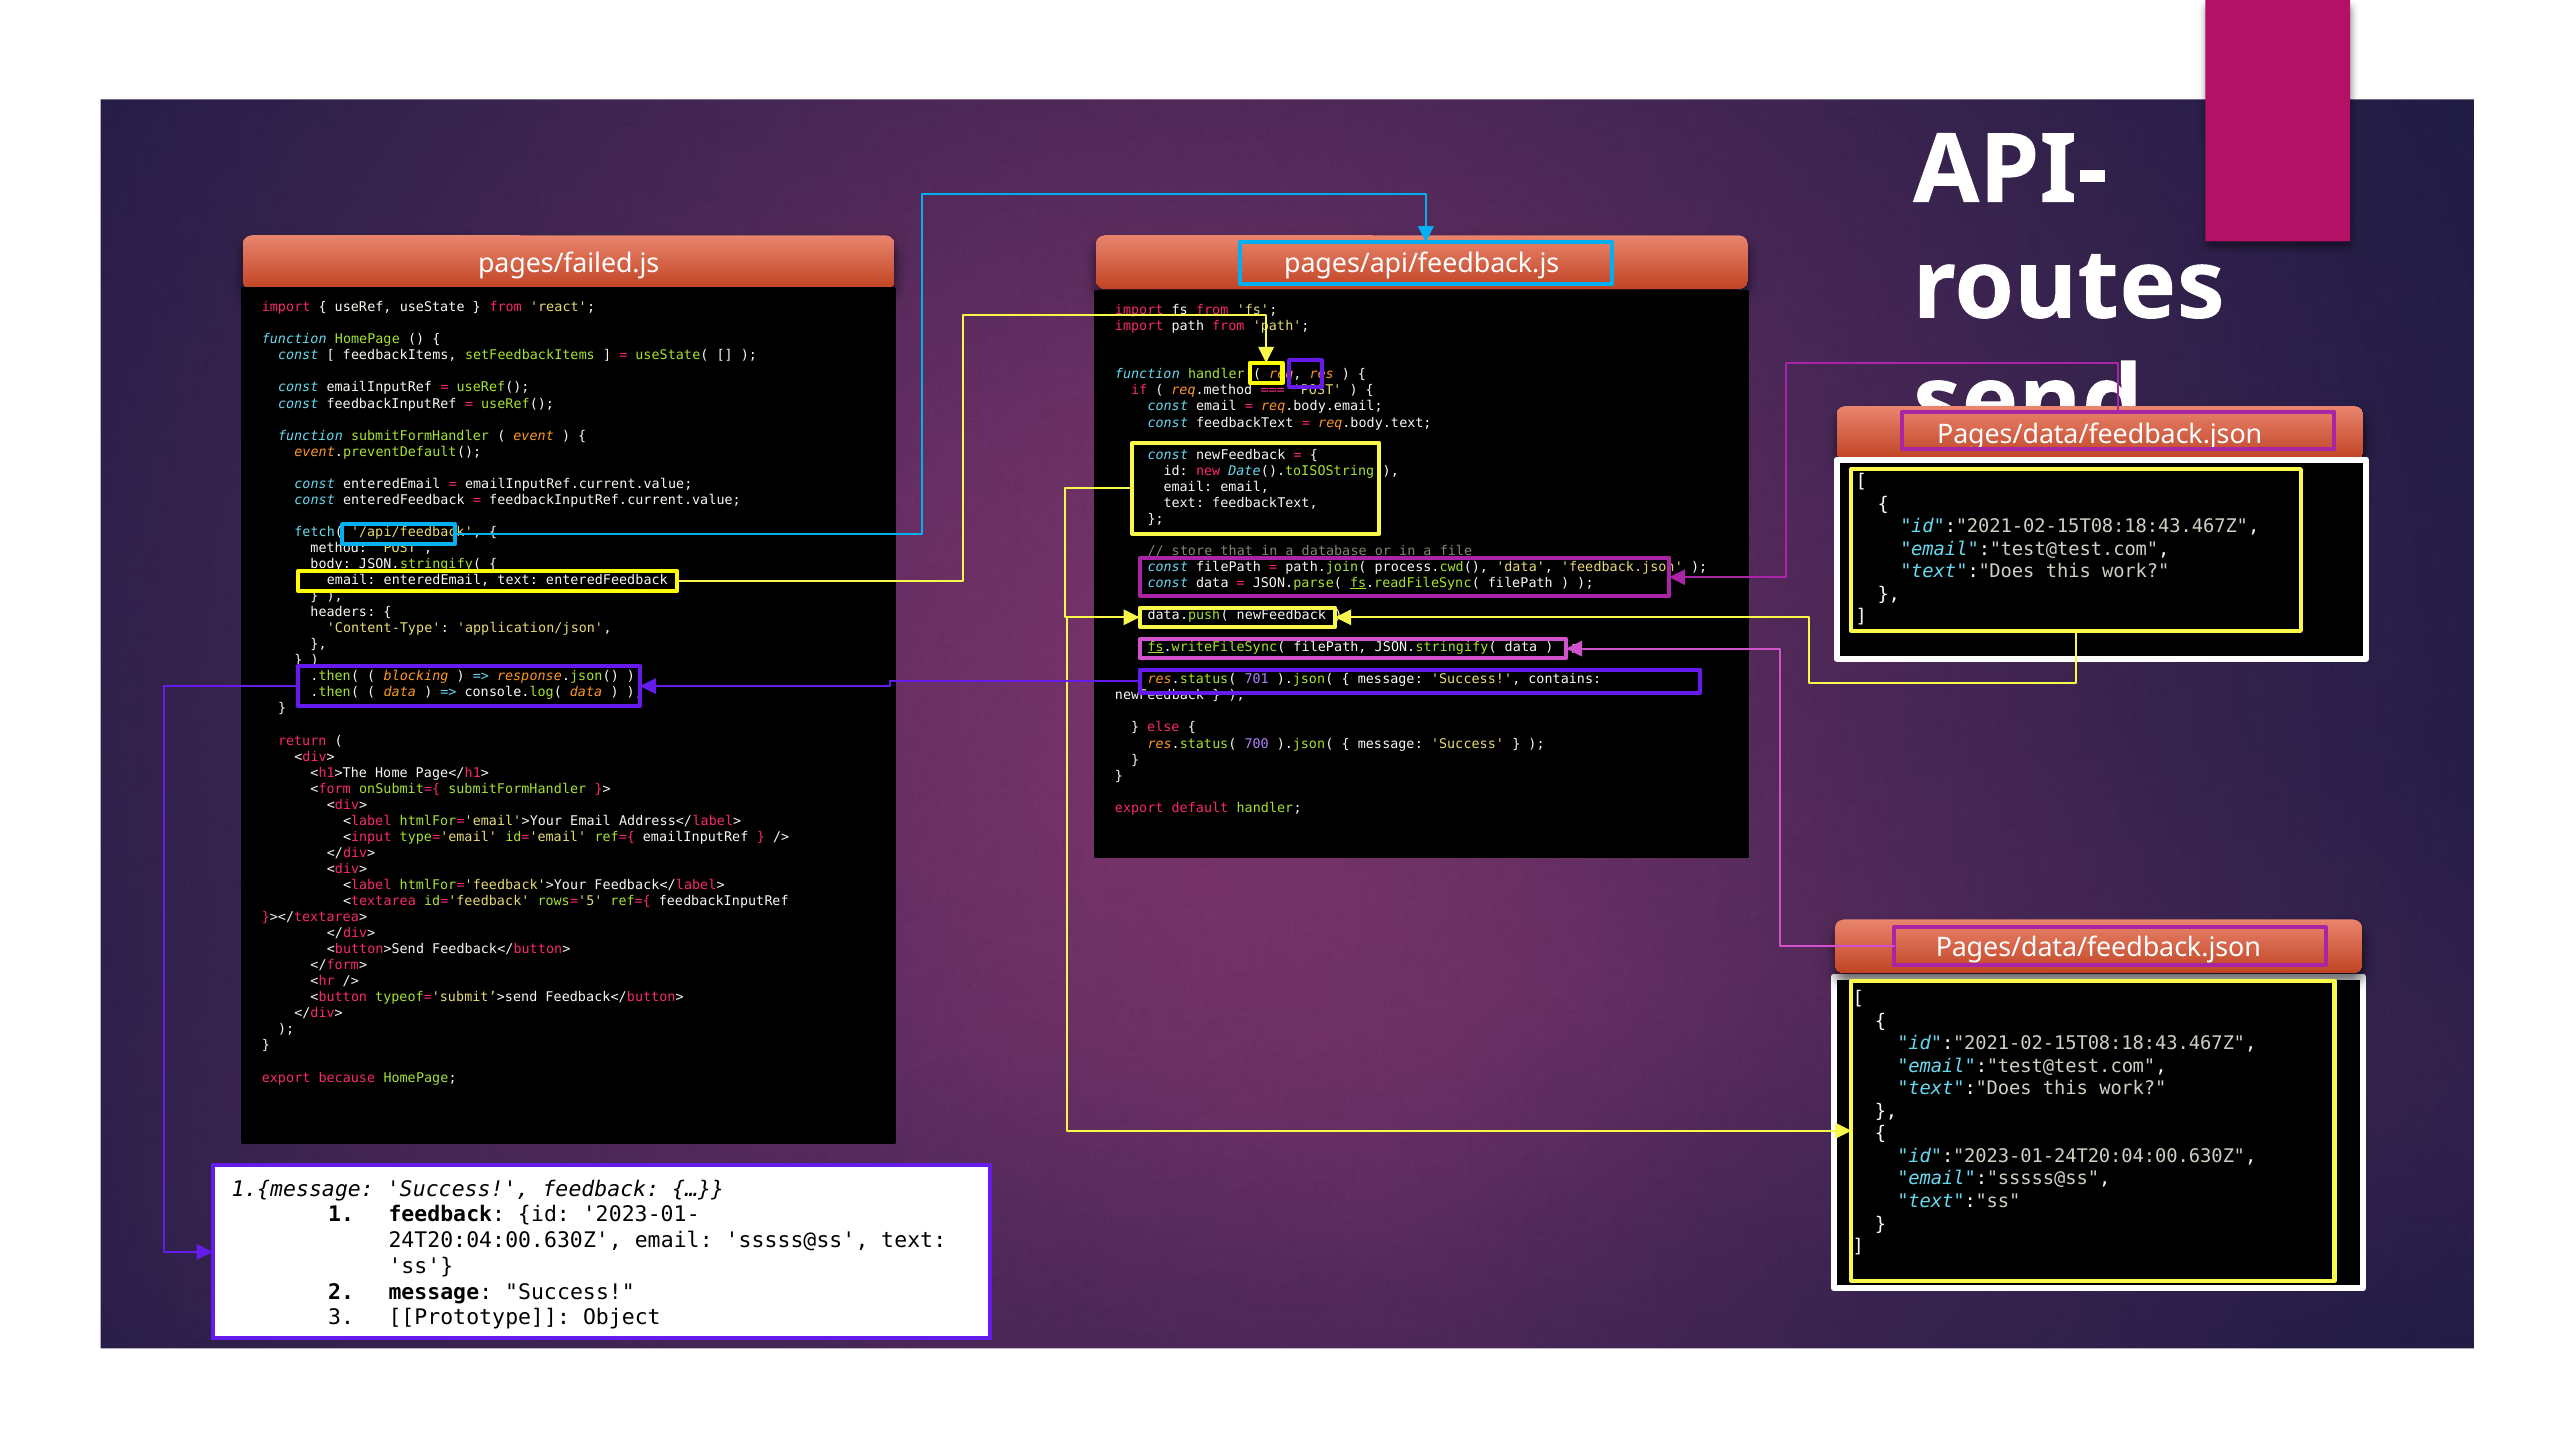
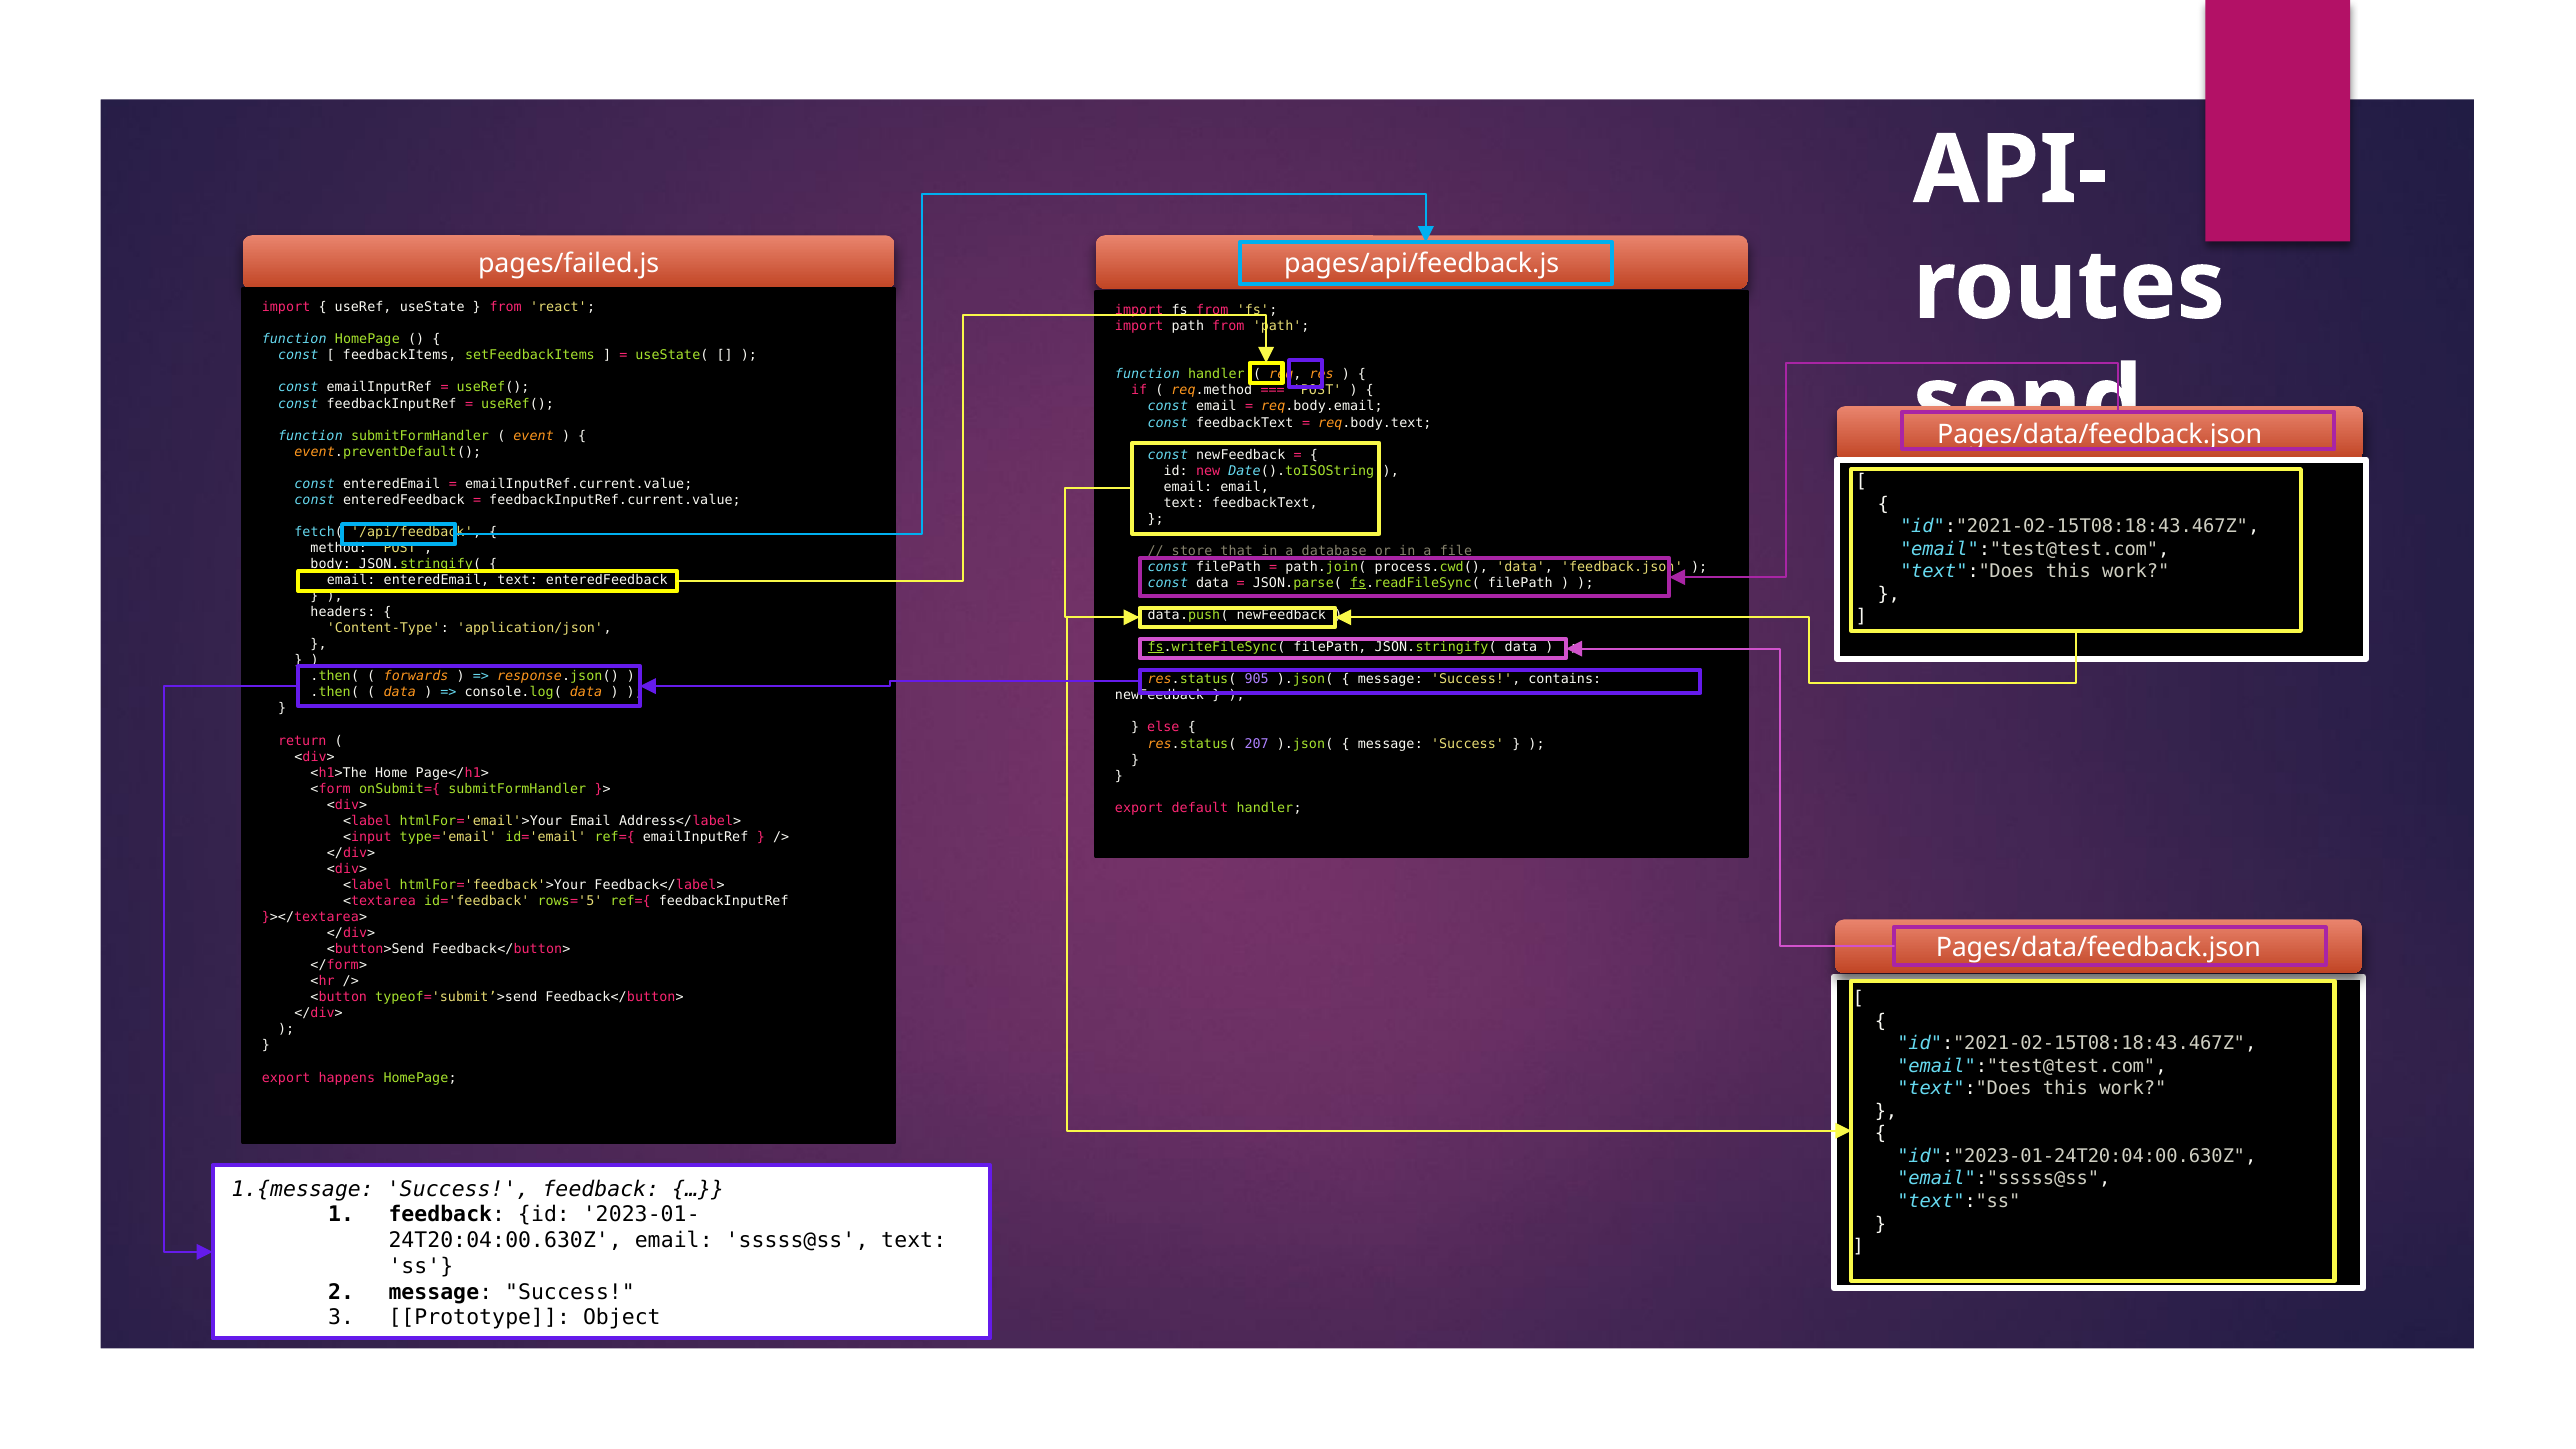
blocking: blocking -> forwards (416, 676)
701: 701 -> 905 (1257, 679)
700: 700 -> 207 (1257, 744)
because: because -> happens (347, 1078)
